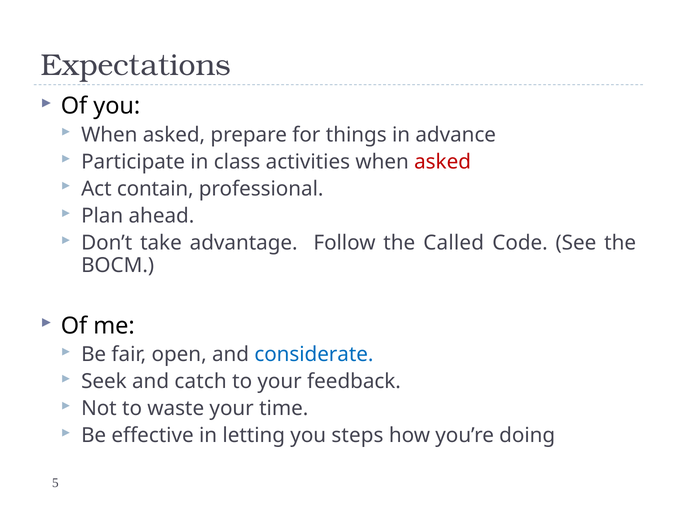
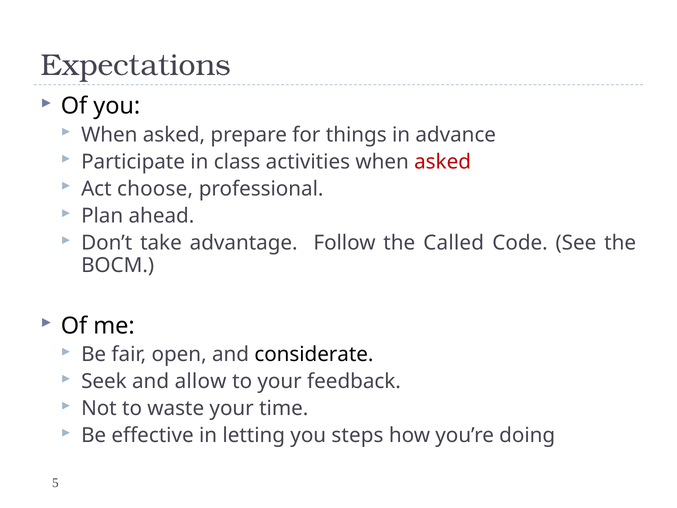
contain: contain -> choose (155, 189)
considerate colour: blue -> black (314, 354)
catch: catch -> allow (201, 381)
